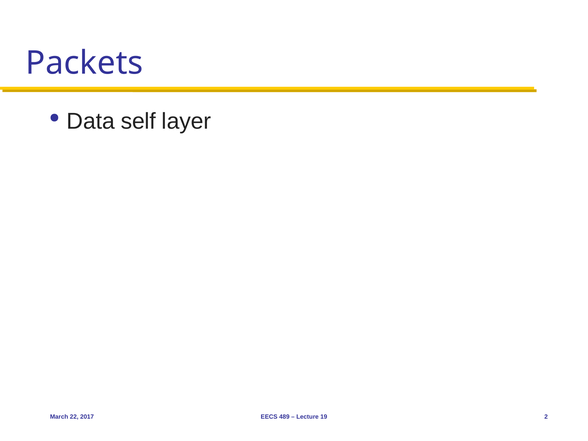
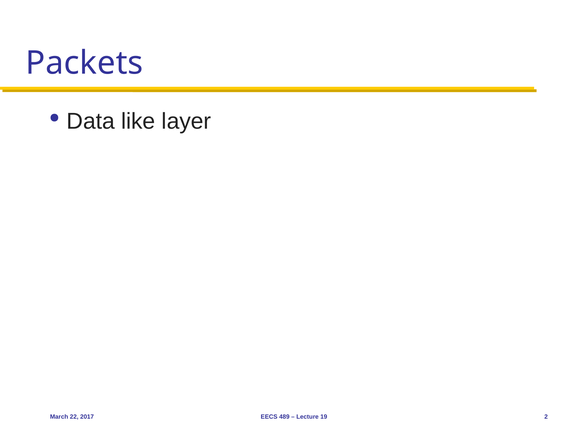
self: self -> like (138, 121)
